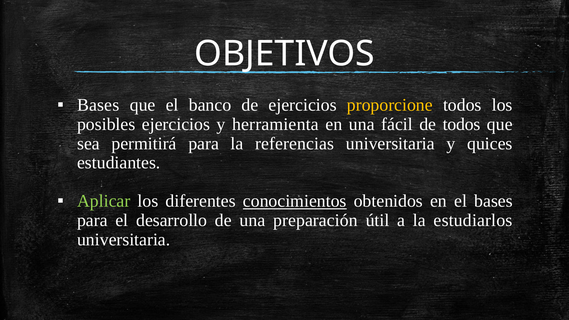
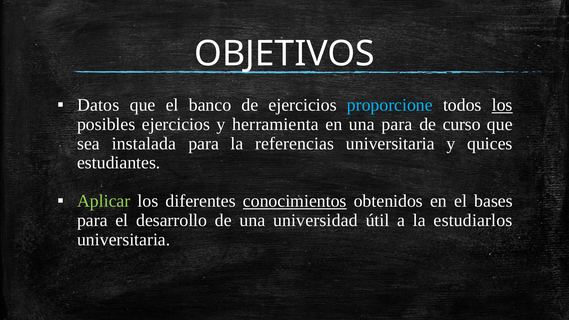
Bases: Bases -> Datos (98, 105)
proporcione colour: yellow -> light blue (390, 105)
los underline: none -> present (502, 105)
una fácil: fácil -> para (397, 124)
de todos: todos -> curso (462, 124)
permitirá: permitirá -> instalada (144, 144)
preparación: preparación -> universidad (315, 220)
